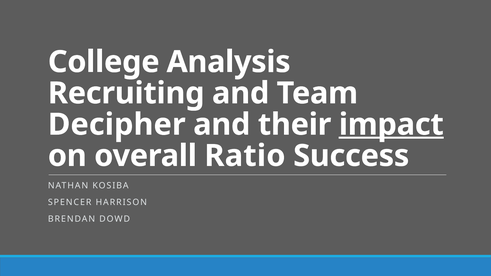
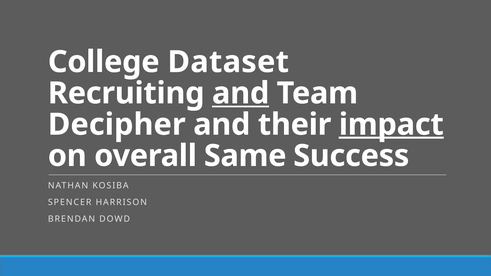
Analysis: Analysis -> Dataset (228, 62)
and underline: none -> present (241, 93)
Ratio: Ratio -> Same (245, 156)
